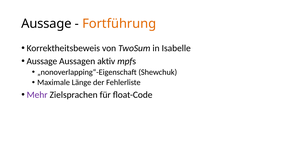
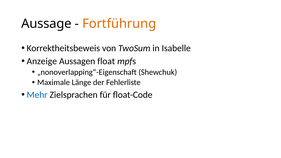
Aussage: Aussage -> Anzeige (42, 61)
aktiv: aktiv -> float (106, 61)
Mehr colour: purple -> blue (37, 95)
